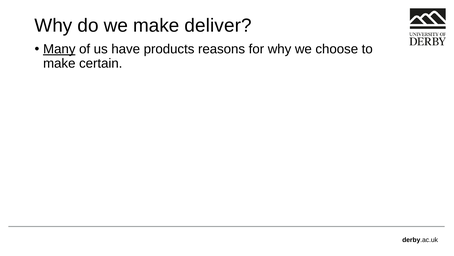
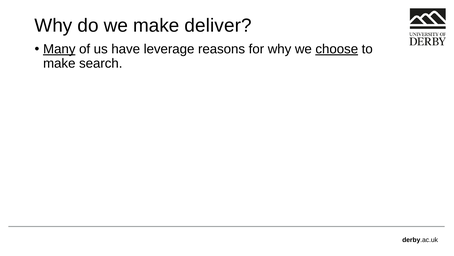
products: products -> leverage (169, 49)
choose underline: none -> present (337, 49)
certain: certain -> search (101, 63)
